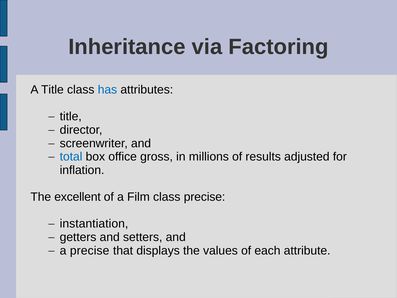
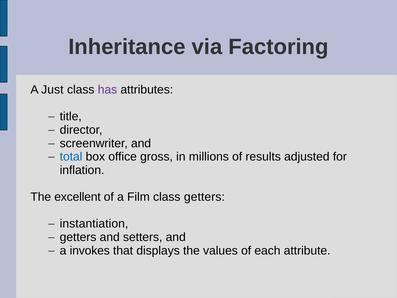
A Title: Title -> Just (52, 90)
has colour: blue -> purple (107, 90)
class precise: precise -> getters (204, 197)
a precise: precise -> invokes (90, 250)
